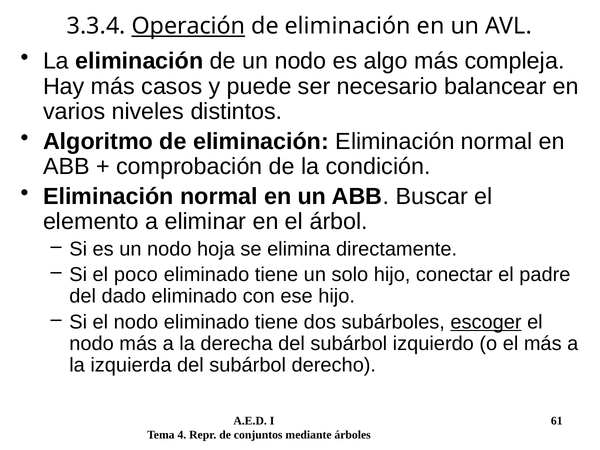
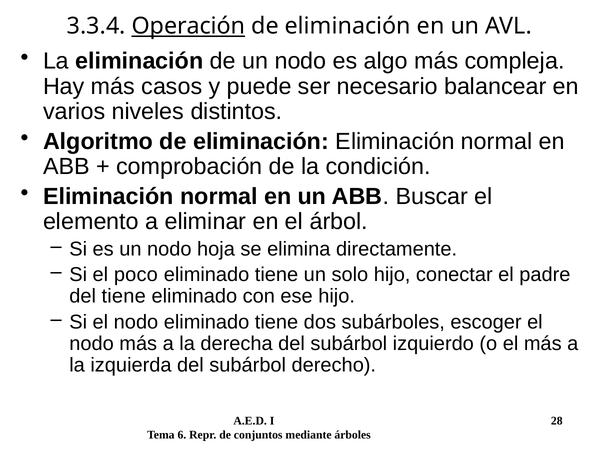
del dado: dado -> tiene (124, 296)
escoger underline: present -> none (486, 322)
61: 61 -> 28 (557, 421)
4: 4 -> 6 (182, 435)
